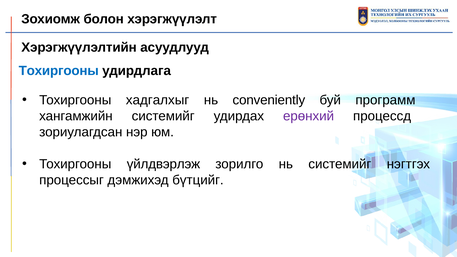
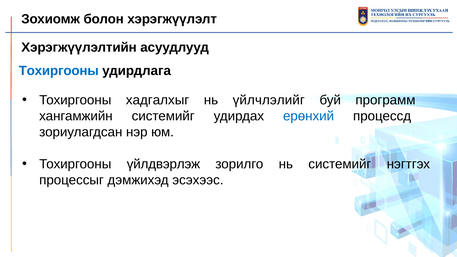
conveniently: conveniently -> үйлчлэлийг (269, 100)
ерөнхий colour: purple -> blue (309, 116)
бүтцийг: бүтцийг -> эсэхээс (198, 180)
